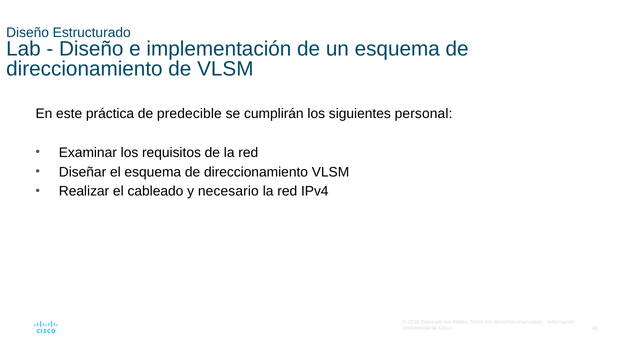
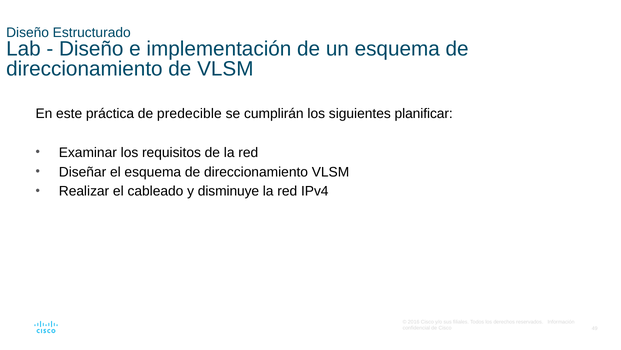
personal: personal -> planificar (424, 114)
necesario: necesario -> disminuye (228, 191)
